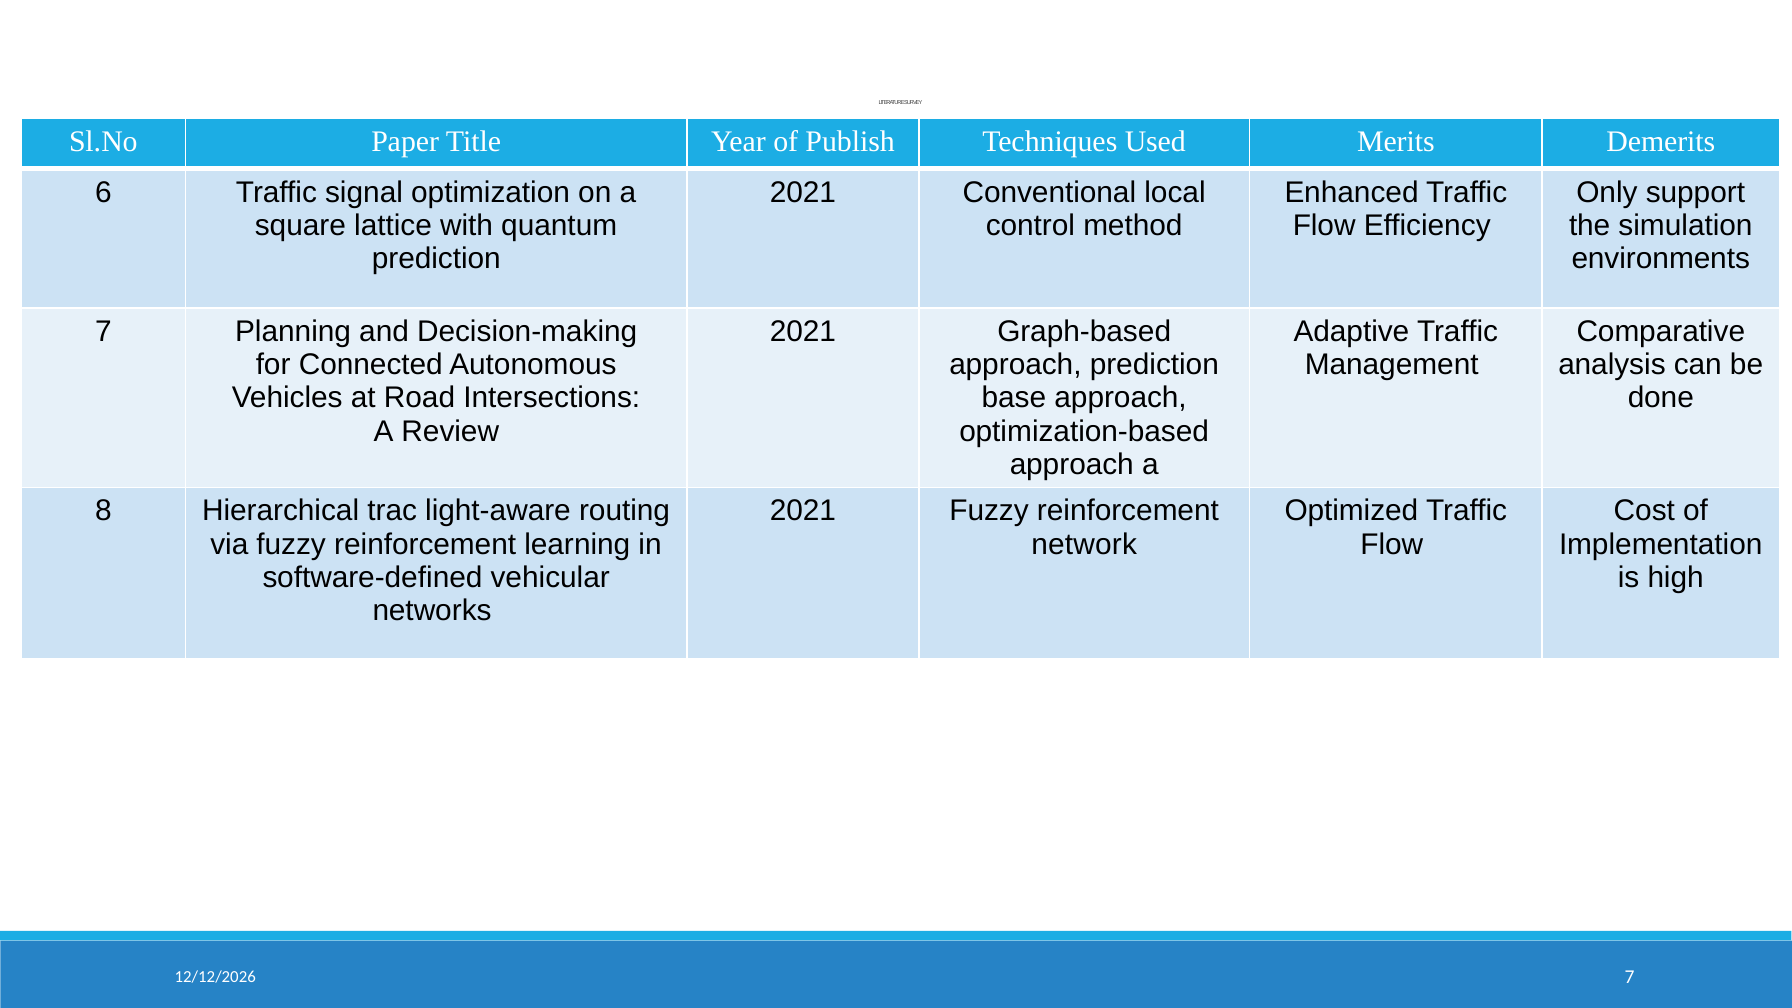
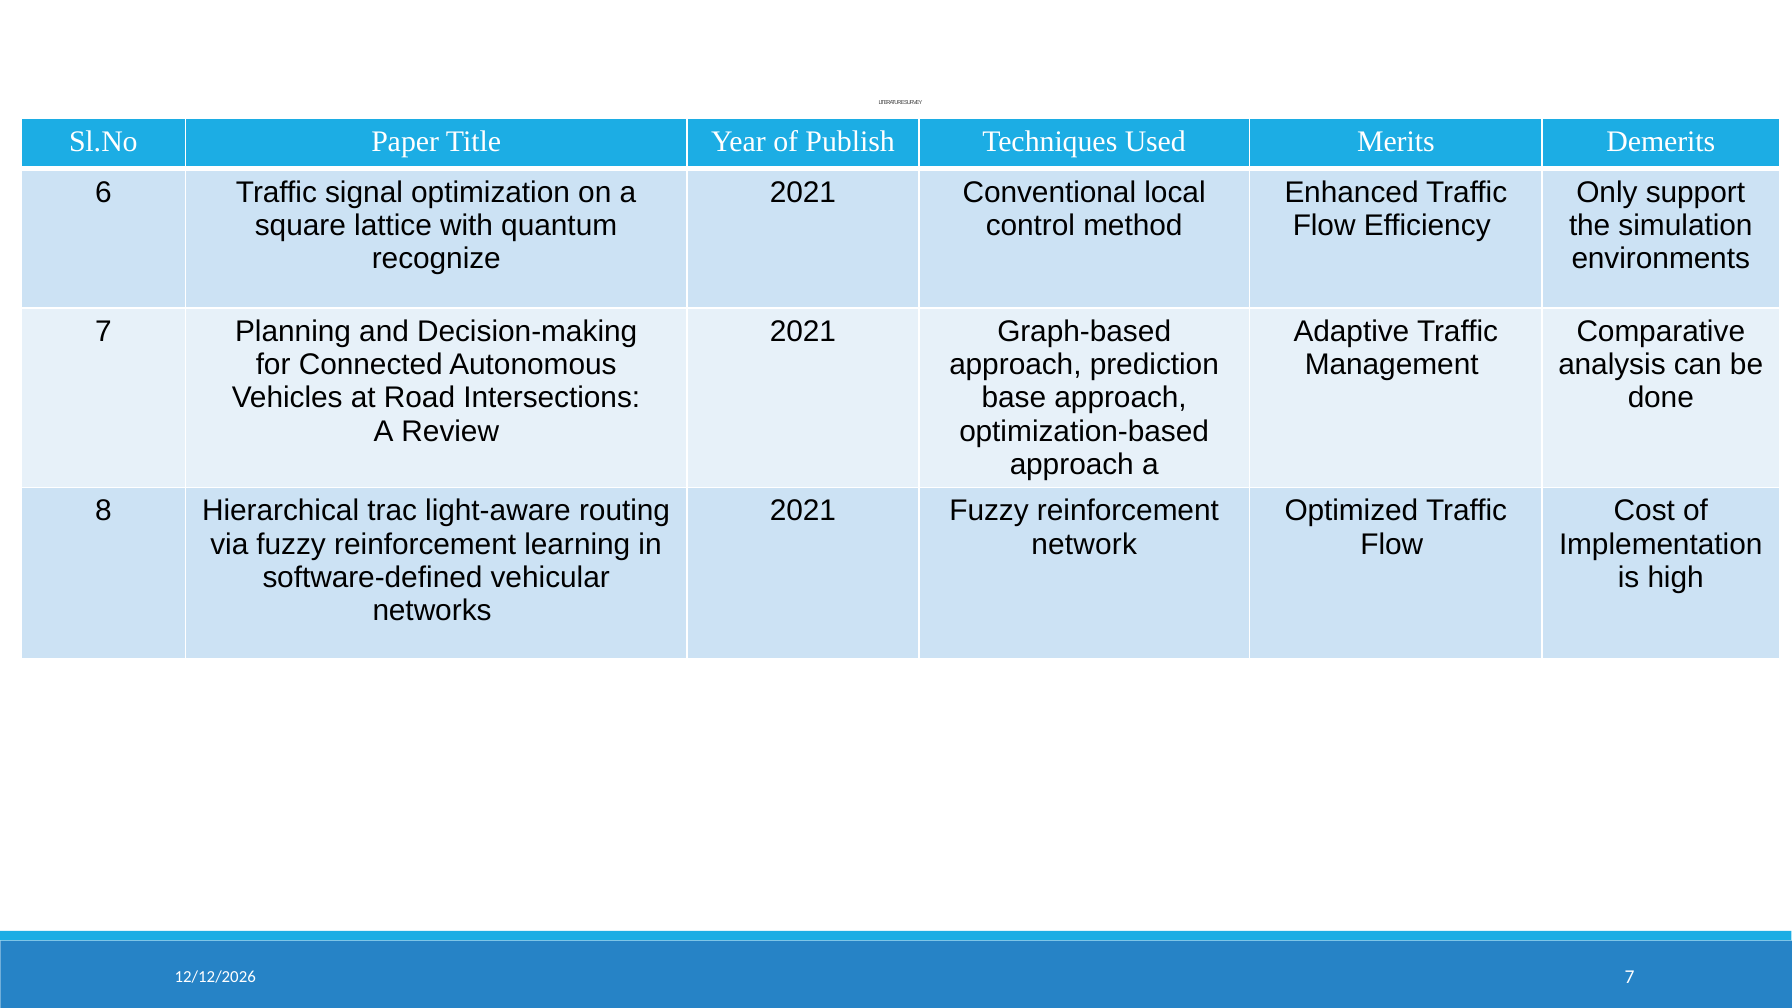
prediction: prediction -> recognize (436, 259)
